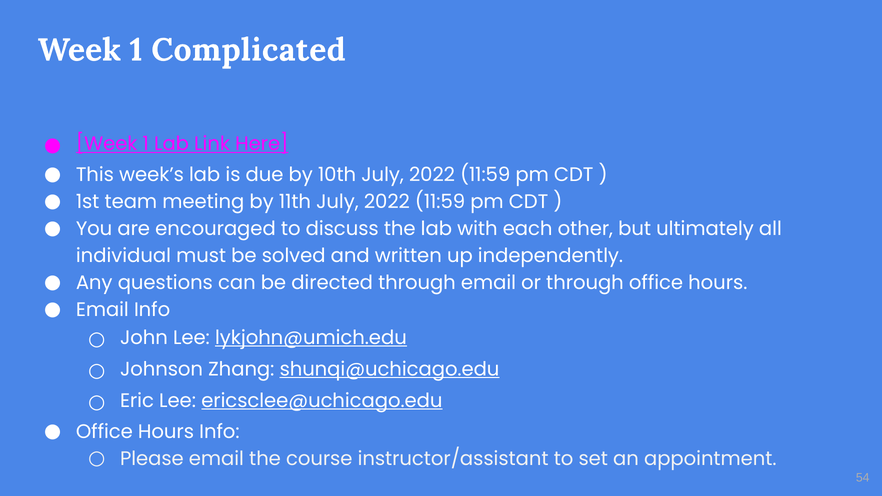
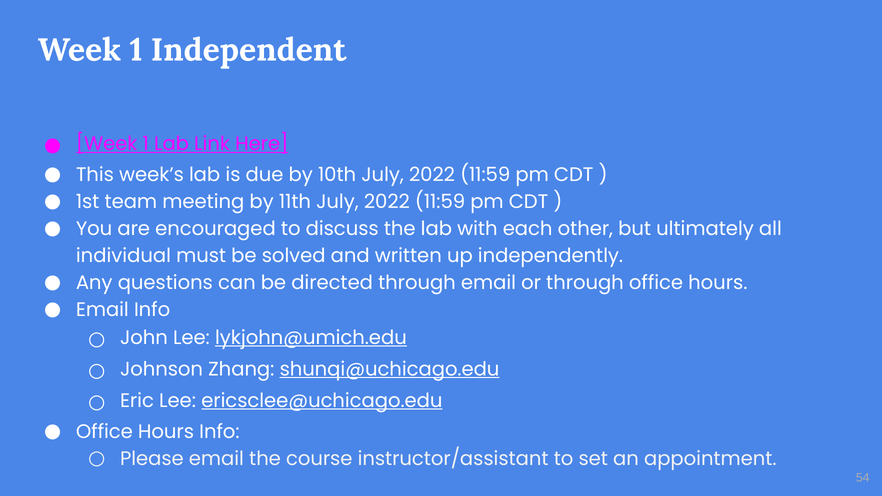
Complicated: Complicated -> Independent (249, 50)
